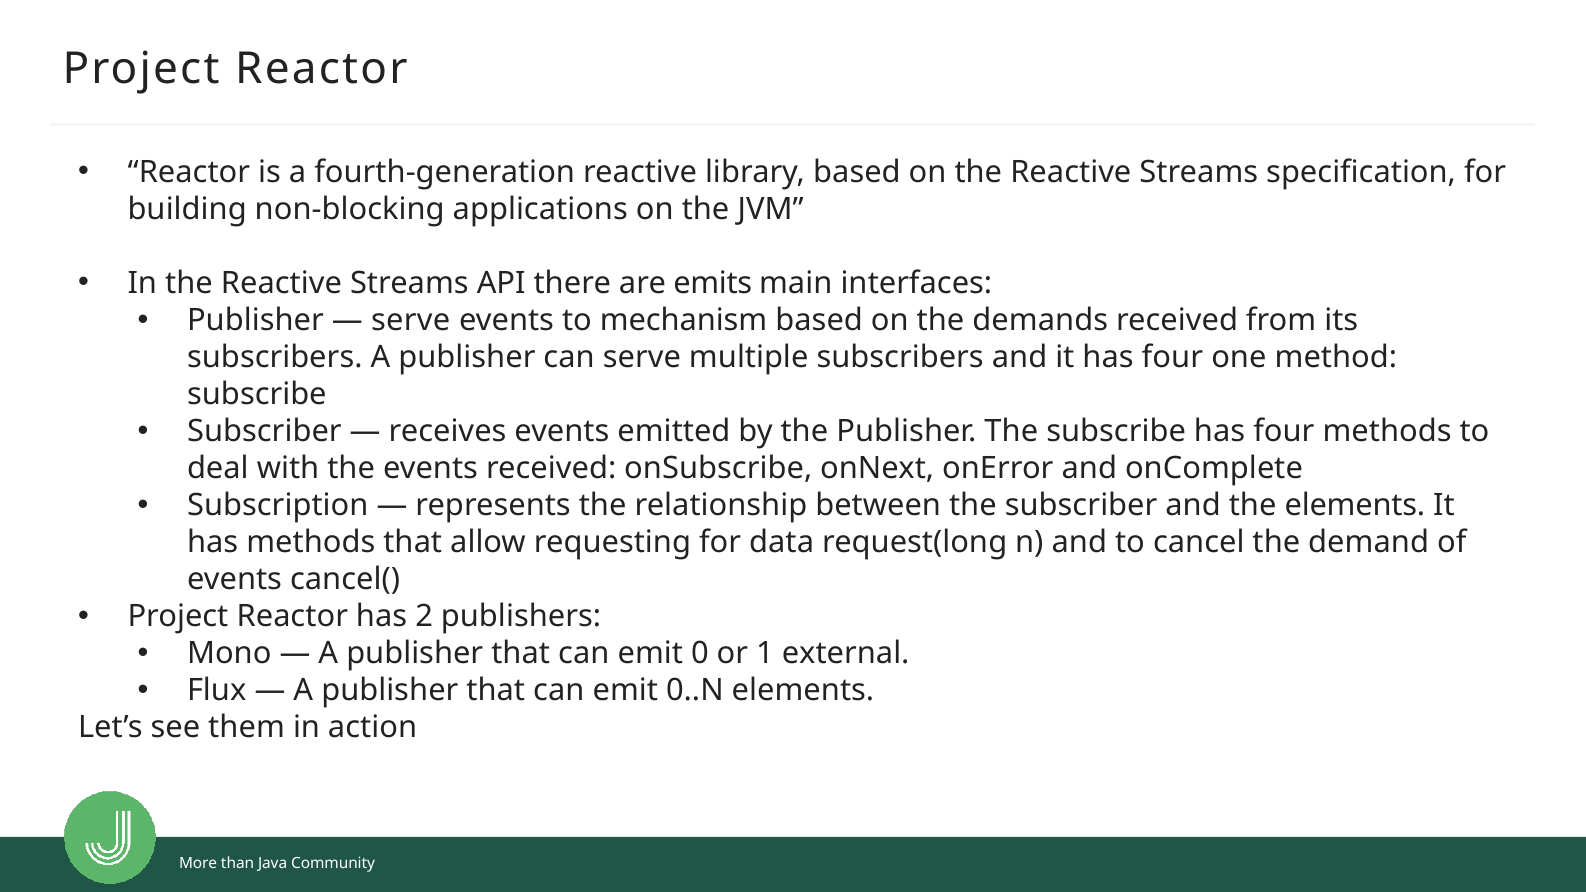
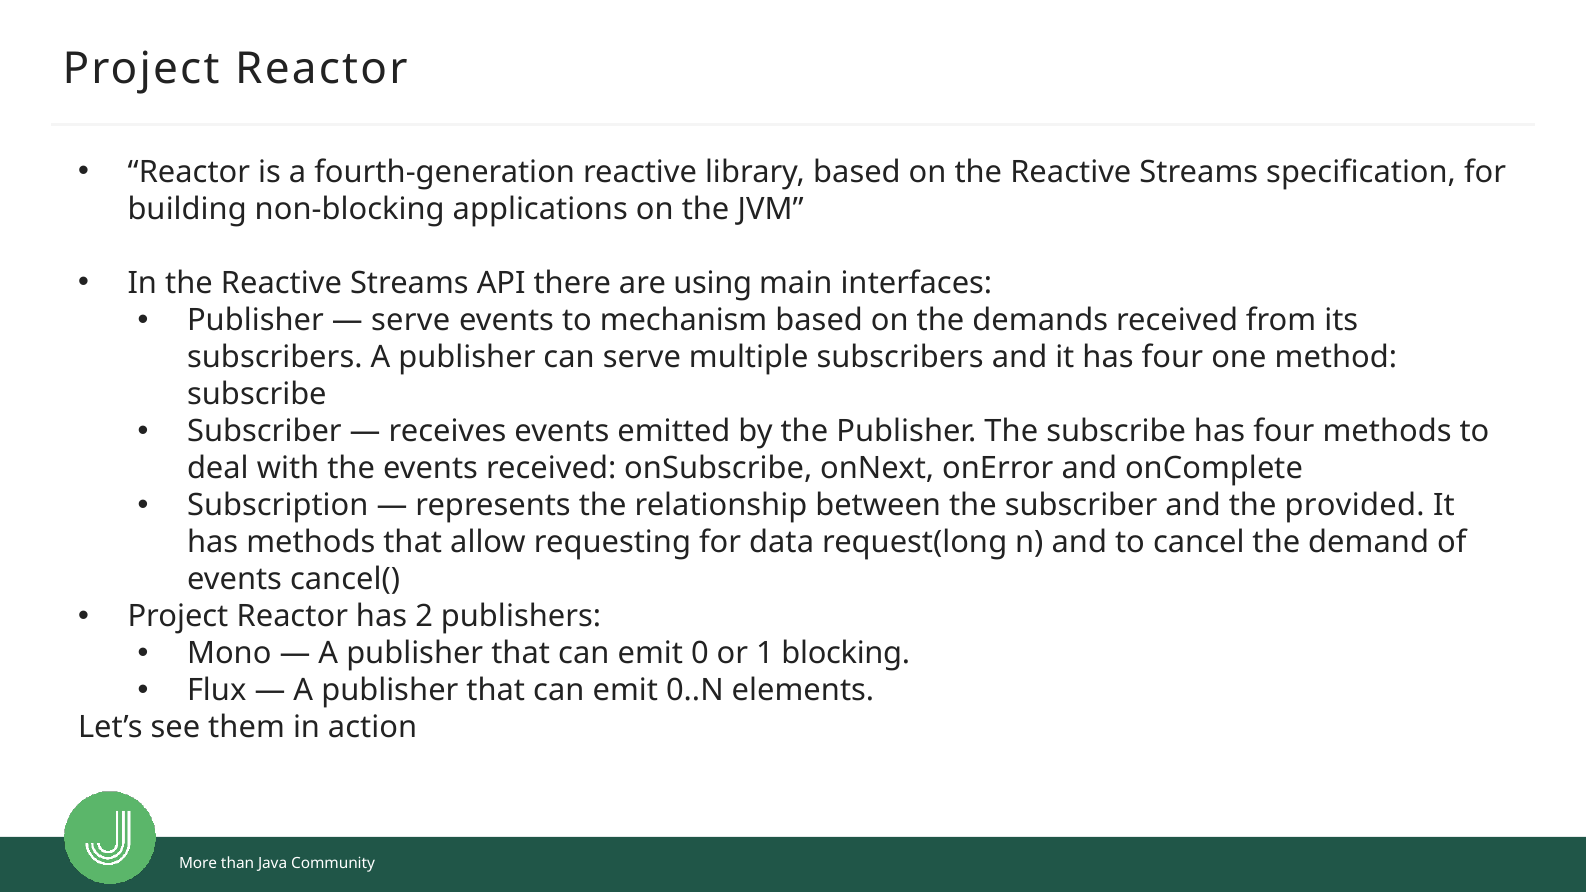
emits: emits -> using (713, 283)
the elements: elements -> provided (1355, 506)
external: external -> blocking (846, 654)
